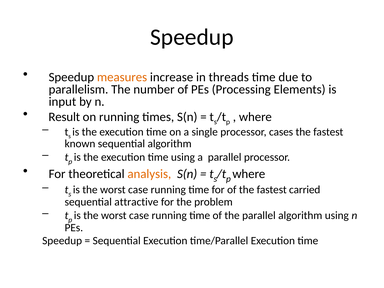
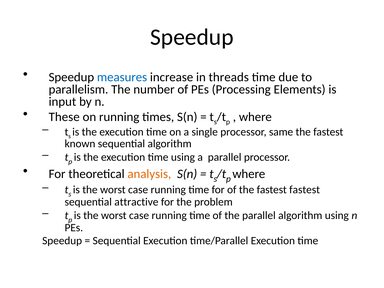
measures colour: orange -> blue (122, 77)
Result: Result -> These (64, 117)
cases: cases -> same (281, 132)
fastest carried: carried -> fastest (305, 190)
